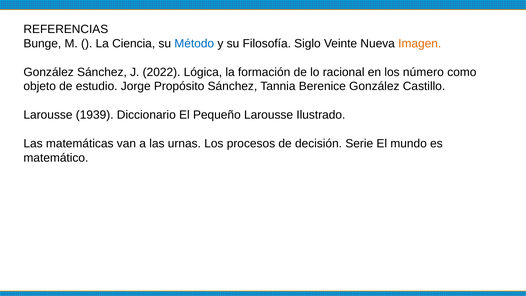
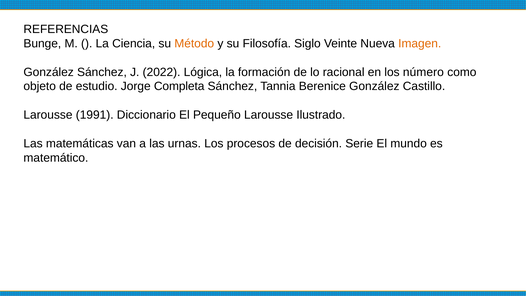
Método colour: blue -> orange (194, 43)
Propósito: Propósito -> Completa (179, 86)
1939: 1939 -> 1991 (95, 115)
